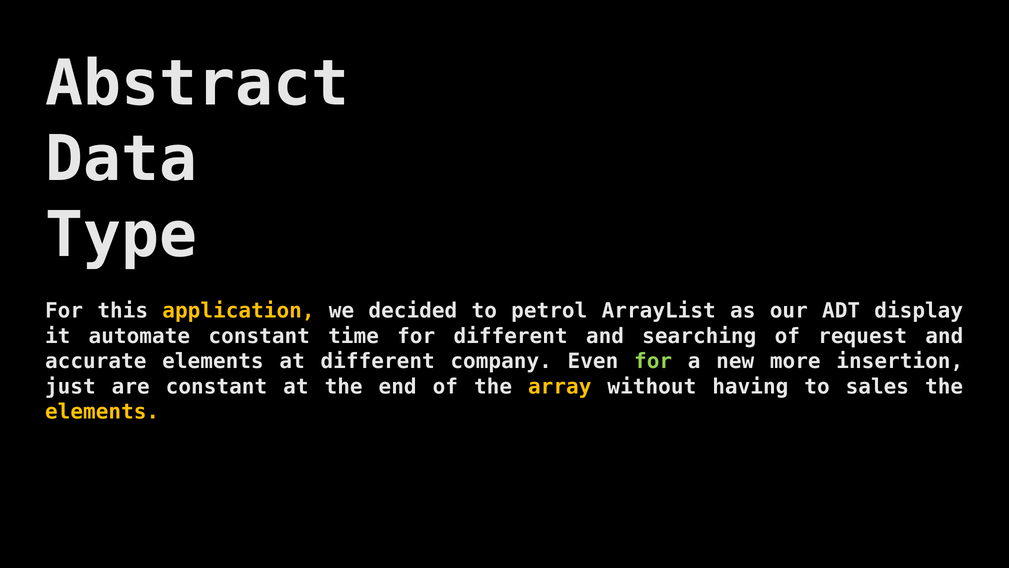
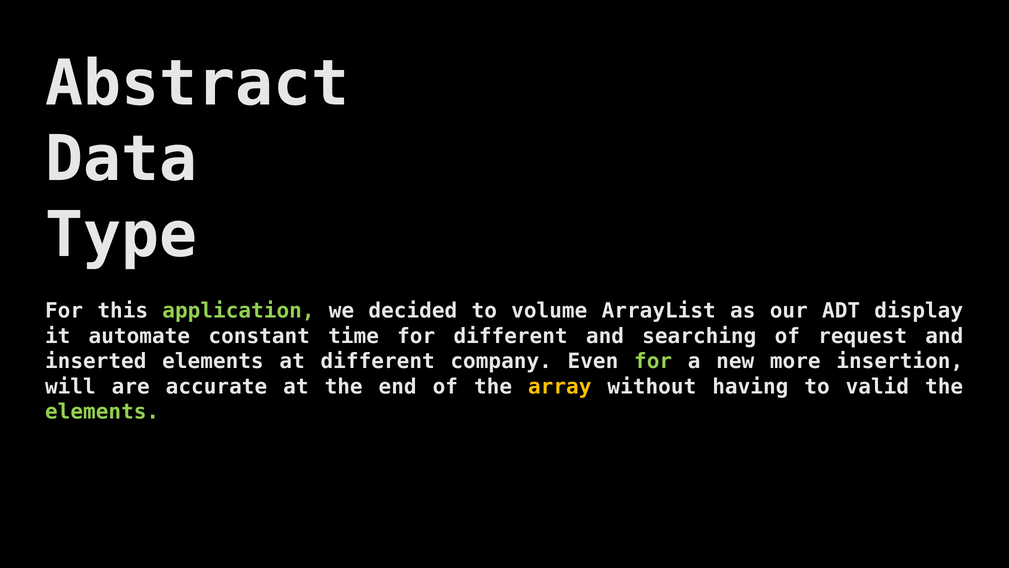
application colour: yellow -> light green (238, 311)
petrol: petrol -> volume (549, 311)
accurate: accurate -> inserted (96, 361)
just: just -> will (70, 386)
are constant: constant -> accurate (216, 386)
sales: sales -> valid (877, 386)
elements colour: yellow -> light green (102, 412)
